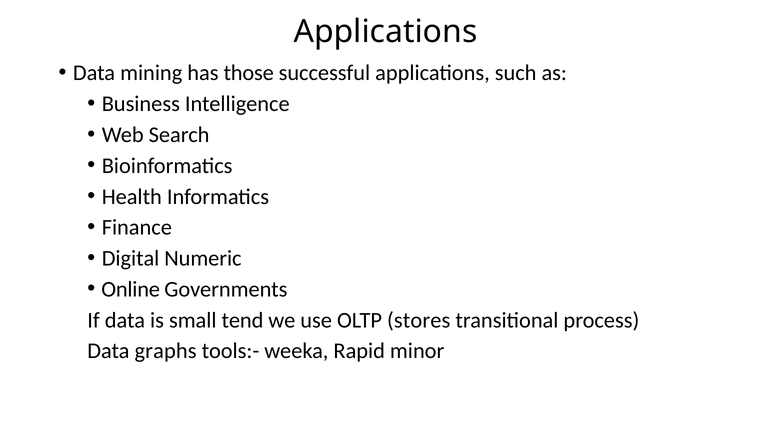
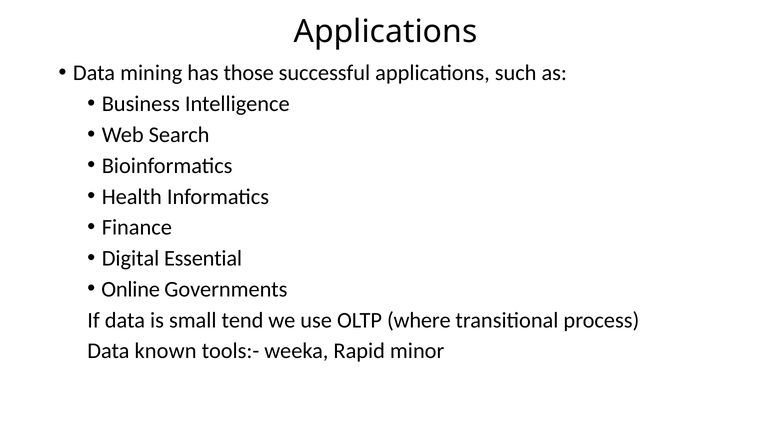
Numeric: Numeric -> Essential (203, 258)
stores: stores -> where (419, 320)
graphs: graphs -> known (166, 351)
